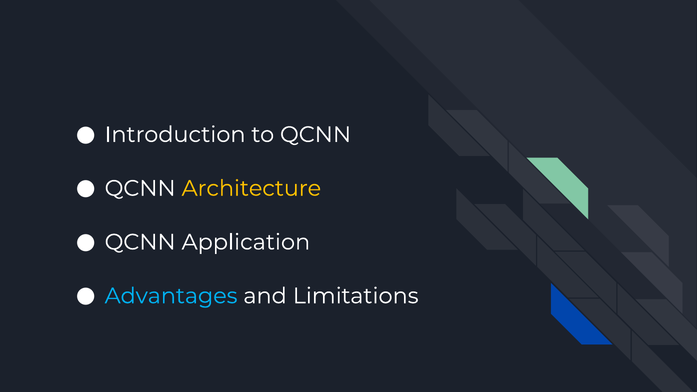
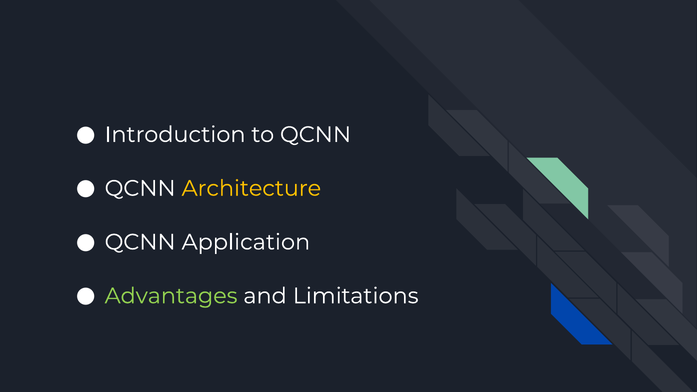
Advantages colour: light blue -> light green (171, 296)
